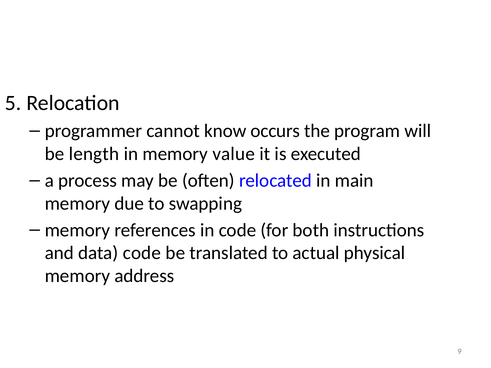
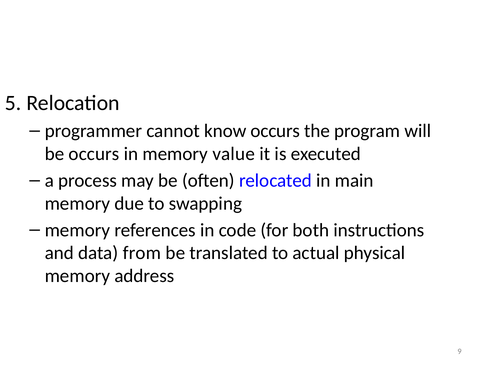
be length: length -> occurs (94, 154)
data code: code -> from (142, 253)
